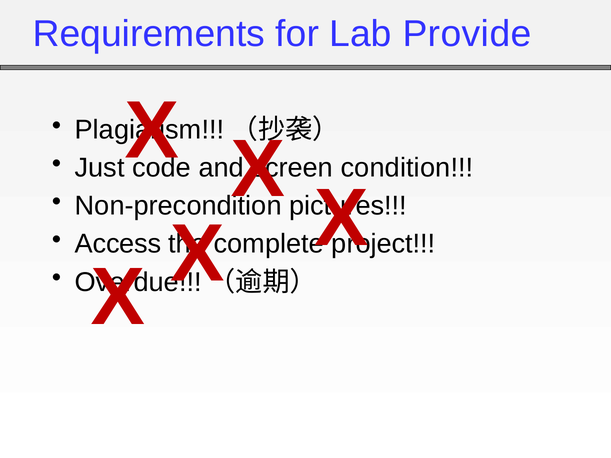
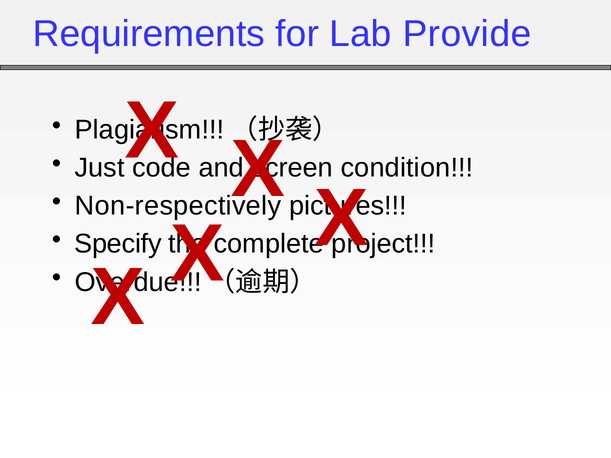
Non-precondition: Non-precondition -> Non-respectively (178, 206)
Access: Access -> Specify (118, 244)
